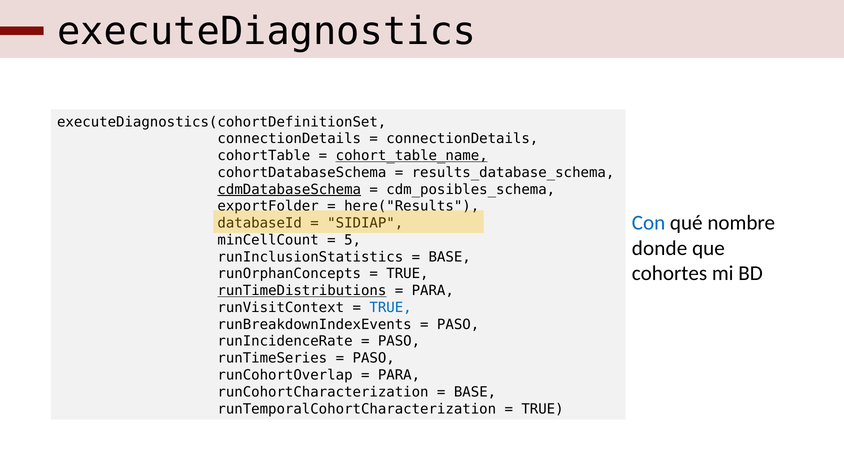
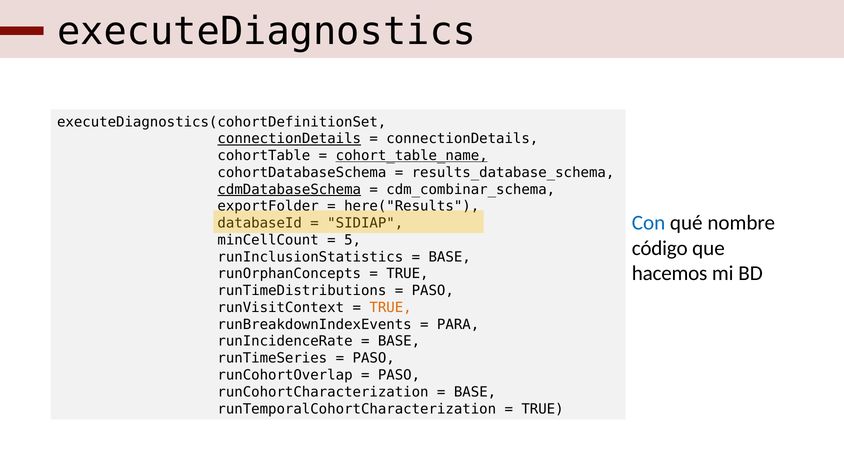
connectionDetails underline: none -> present (289, 139)
cdm_posibles_schema: cdm_posibles_schema -> cdm_combinar_schema (471, 189)
donde: donde -> código (660, 248)
cohortes: cohortes -> hacemos (670, 273)
runTimeDistributions underline: present -> none (302, 291)
PARA: PARA -> PASO (433, 291)
TRUE colour: blue -> orange (391, 307)
PASO: PASO -> PARA (458, 324)
PASO: PASO -> BASE (399, 341)
PARA: PARA -> PASO (399, 375)
